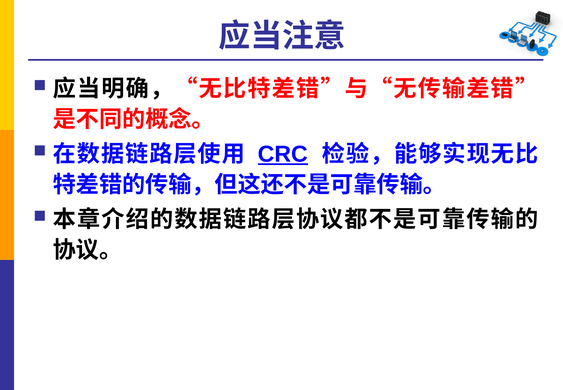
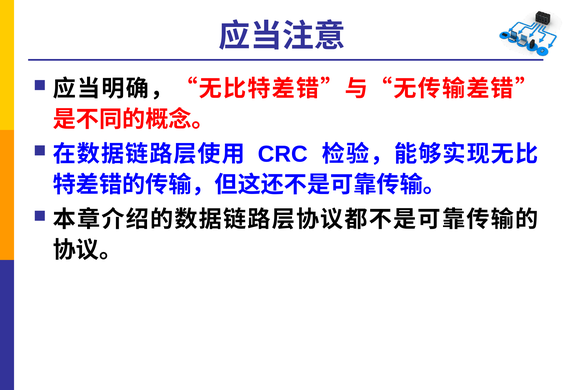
CRC underline: present -> none (283, 154)
